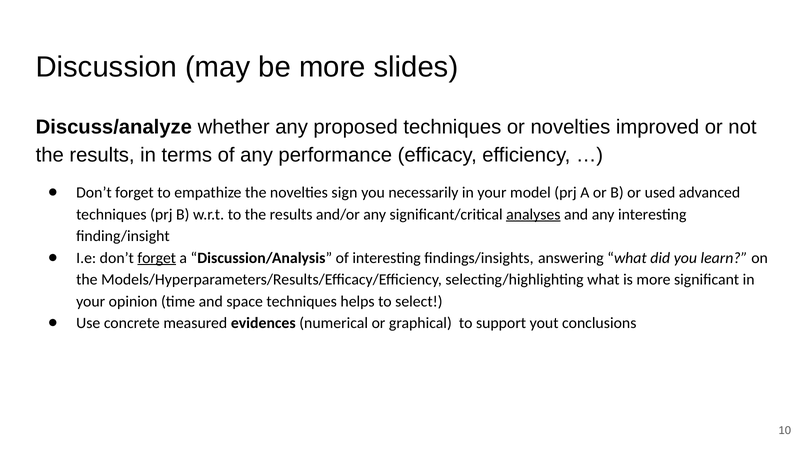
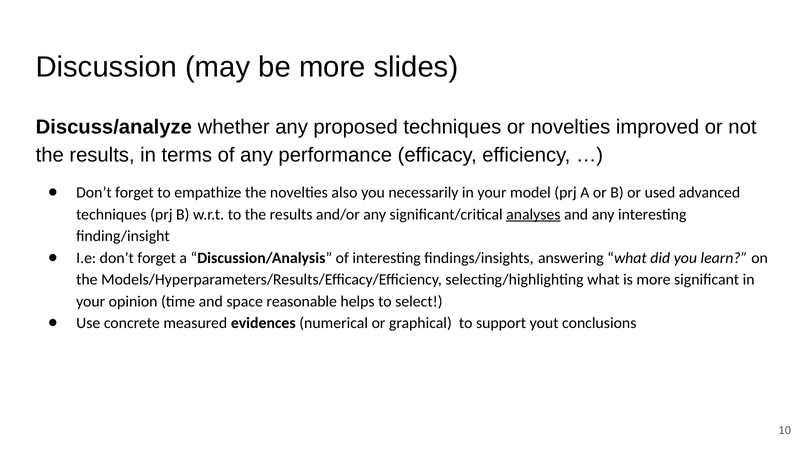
sign: sign -> also (344, 193)
forget underline: present -> none (157, 258)
space techniques: techniques -> reasonable (302, 302)
